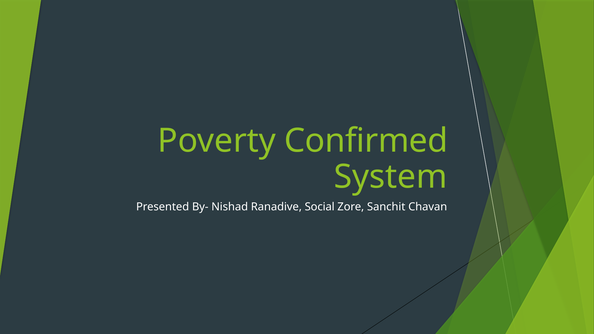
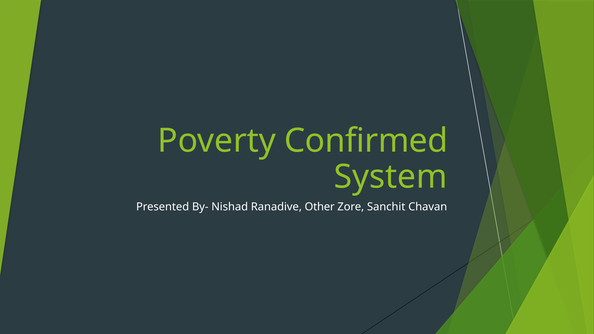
Social: Social -> Other (320, 207)
